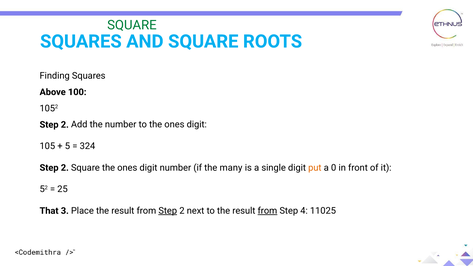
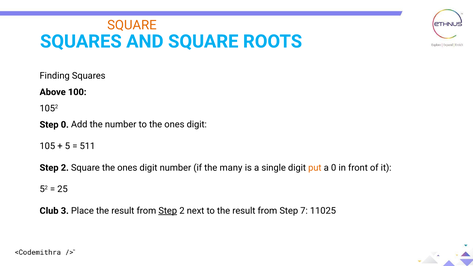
SQUARE colour: green -> orange (132, 25)
2: 2 -> 0 (65, 125)
324: 324 -> 511 (87, 146)
That: That -> Club (49, 211)
from underline: present -> none (267, 211)
4: 4 -> 7 (304, 211)
